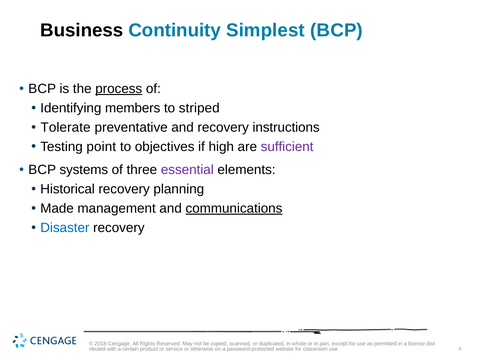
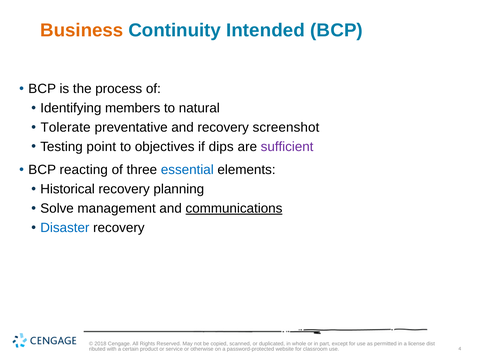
Business colour: black -> orange (82, 31)
Simplest: Simplest -> Intended (266, 31)
process underline: present -> none (119, 89)
striped: striped -> natural (199, 108)
instructions: instructions -> screenshot (286, 128)
high: high -> dips (221, 147)
systems: systems -> reacting (84, 170)
essential colour: purple -> blue (187, 170)
Made: Made -> Solve (57, 209)
